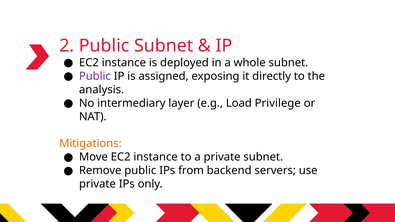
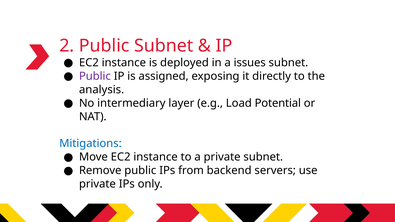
whole: whole -> issues (250, 63)
Privilege: Privilege -> Potential (278, 103)
Mitigations colour: orange -> blue (90, 144)
